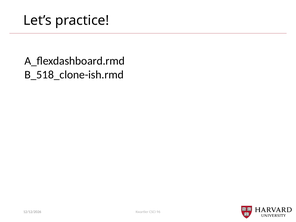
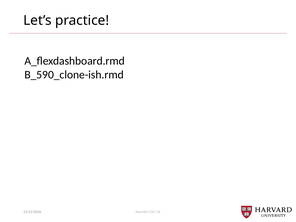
B_518_clone-ish.rmd: B_518_clone-ish.rmd -> B_590_clone-ish.rmd (74, 75)
